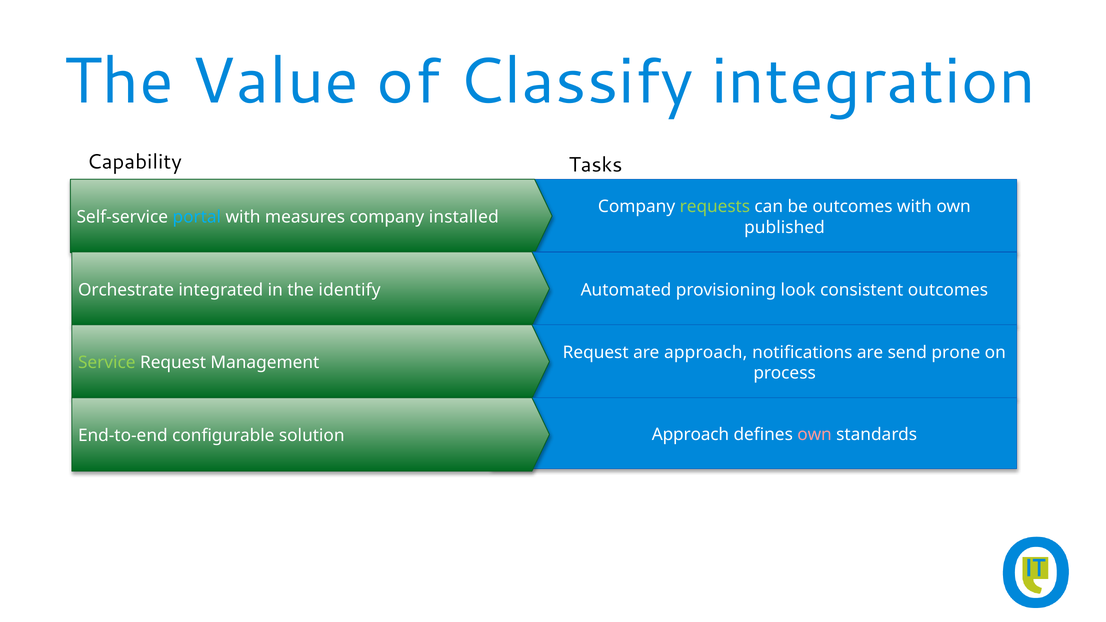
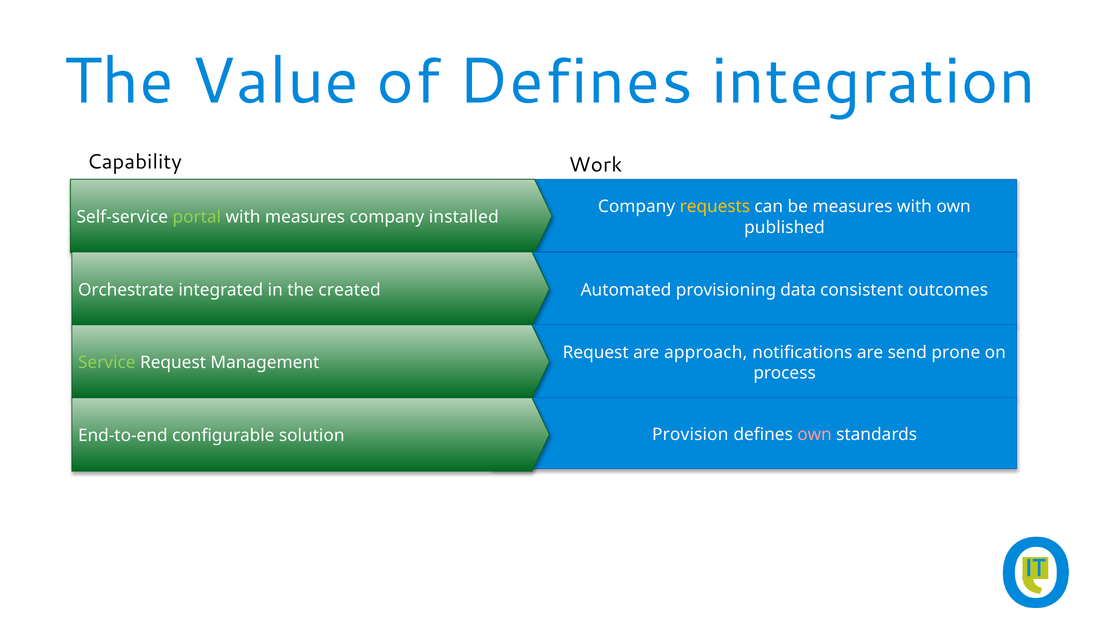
of Classify: Classify -> Defines (576, 81)
Tasks: Tasks -> Work (595, 165)
requests colour: light green -> yellow (715, 207)
be outcomes: outcomes -> measures (852, 207)
portal colour: light blue -> light green (197, 217)
identify: identify -> created (350, 290)
look: look -> data (798, 290)
Approach: Approach -> Provision (690, 435)
